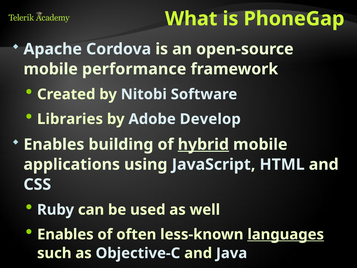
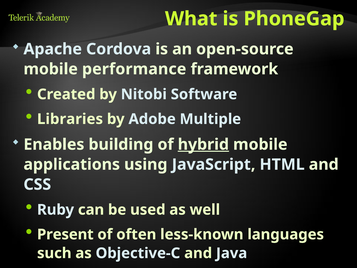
Develop: Develop -> Multiple (210, 119)
Enables: Enables -> Present (65, 234)
languages underline: present -> none (286, 234)
